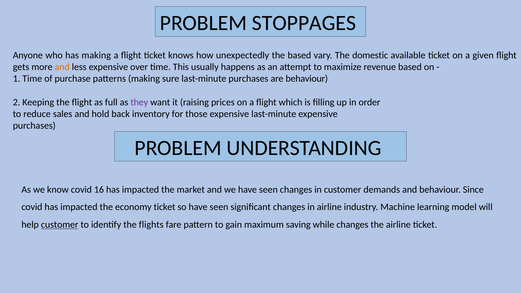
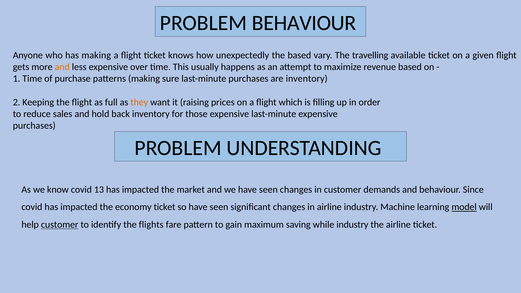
PROBLEM STOPPAGES: STOPPAGES -> BEHAVIOUR (304, 23)
domestic: domestic -> travelling (370, 55)
are behaviour: behaviour -> inventory (307, 79)
they colour: purple -> orange (139, 102)
16: 16 -> 13 (99, 190)
model underline: none -> present (464, 207)
while changes: changes -> industry (352, 225)
